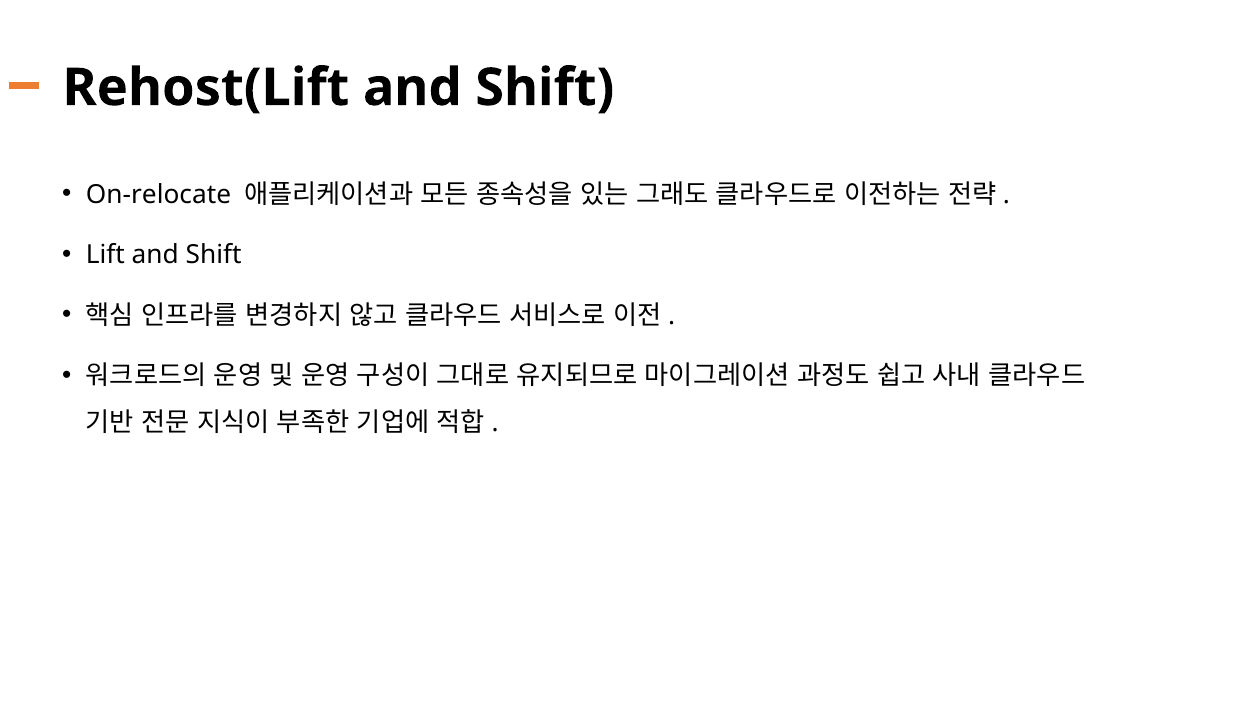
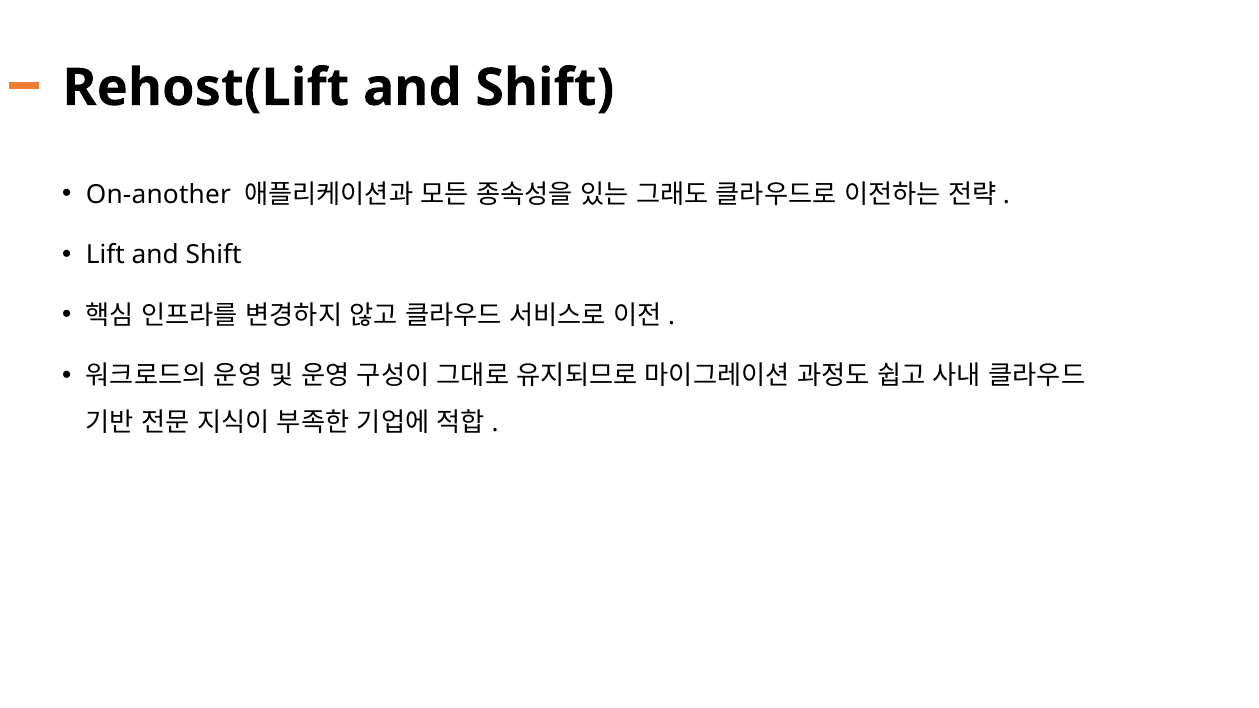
On-relocate: On-relocate -> On-another (158, 195)
